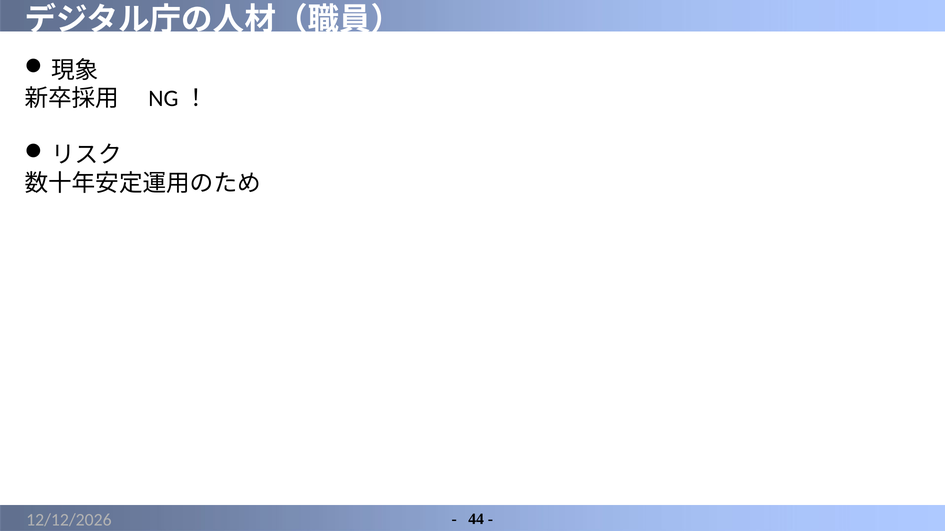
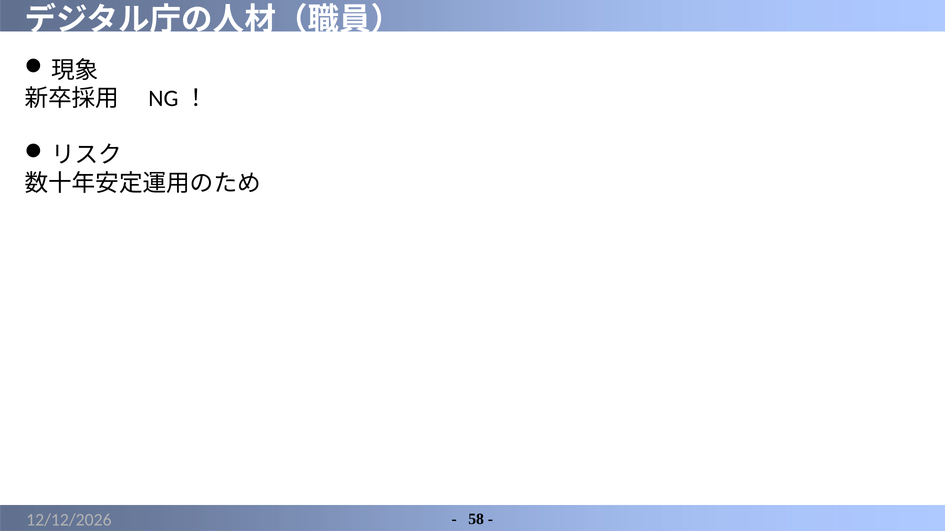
44: 44 -> 58 (476, 520)
